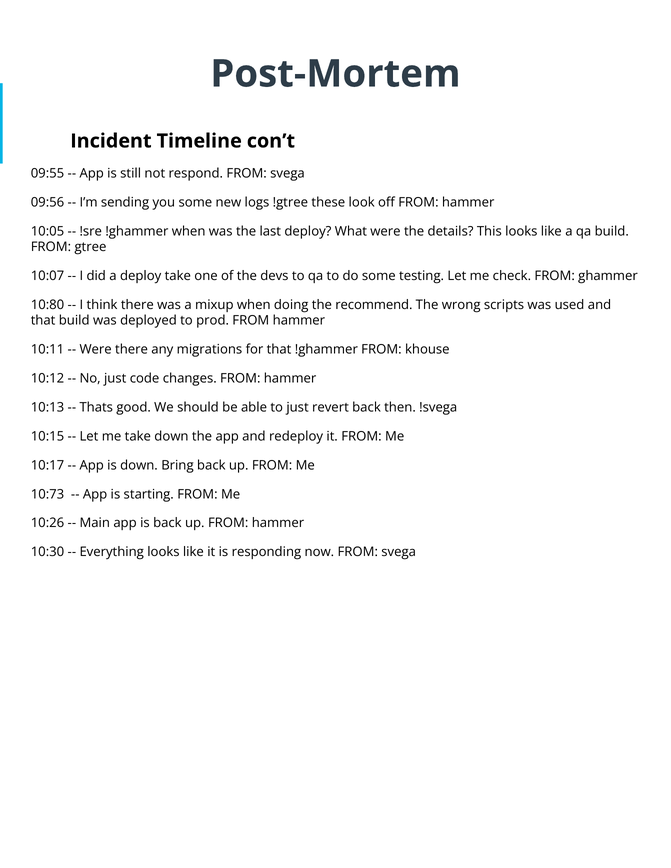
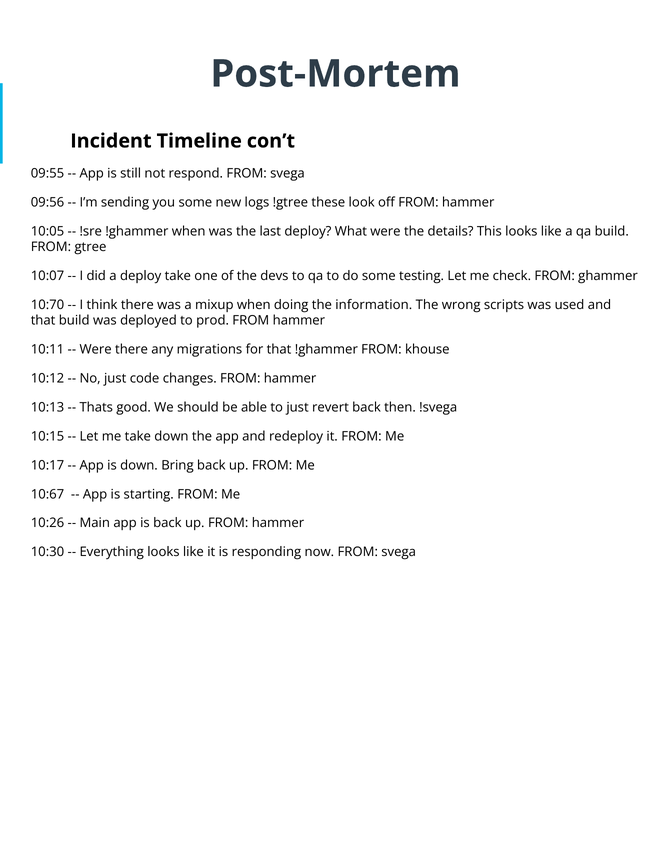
10:80: 10:80 -> 10:70 (47, 305)
recommend: recommend -> information (374, 305)
10:73: 10:73 -> 10:67 (47, 494)
